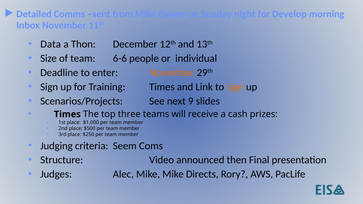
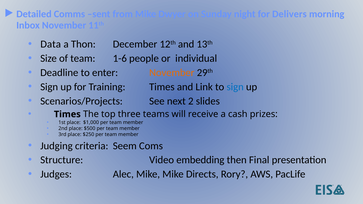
Develop: Develop -> Delivers (289, 14)
6-6: 6-6 -> 1-6 (120, 58)
sign colour: orange -> blue (235, 87)
9: 9 -> 2 (191, 101)
announced: announced -> embedding (200, 160)
